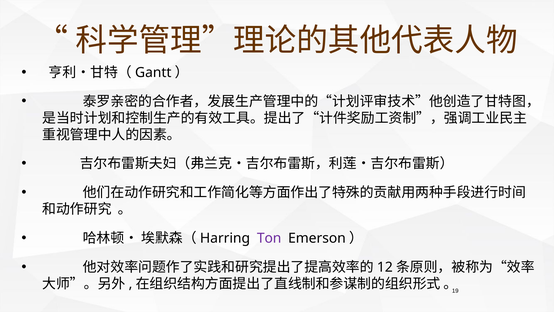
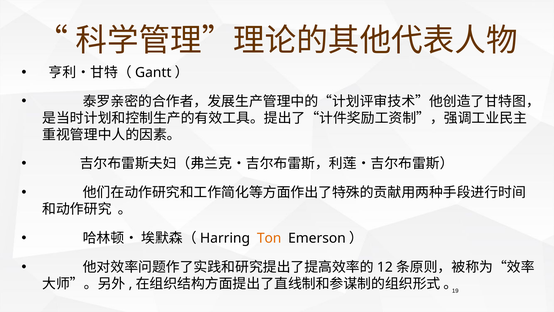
Ton colour: purple -> orange (269, 238)
